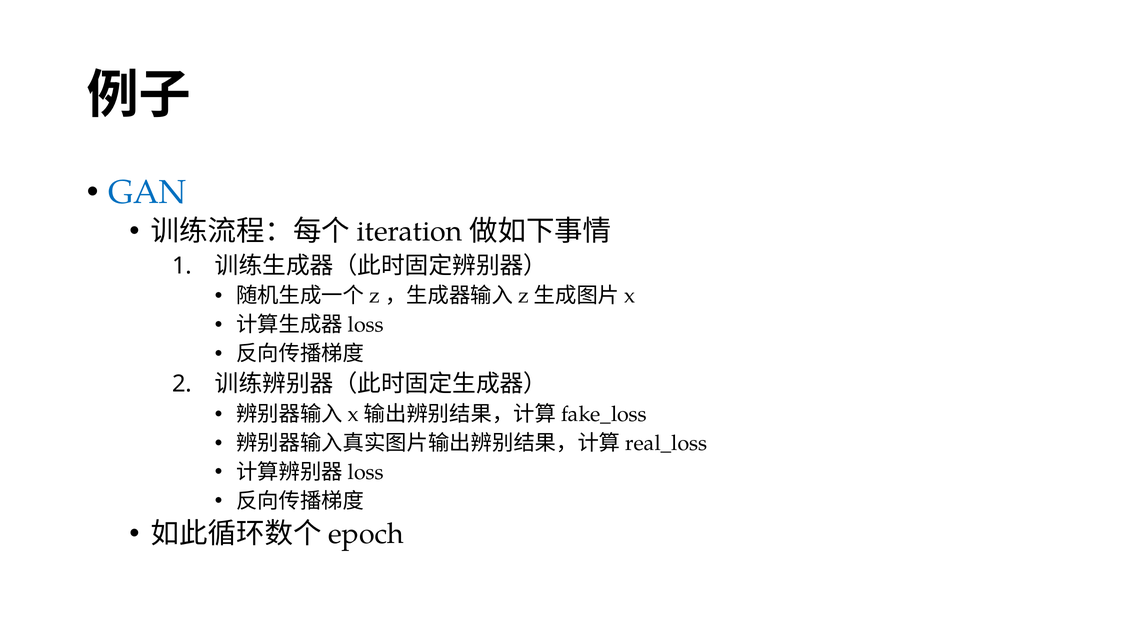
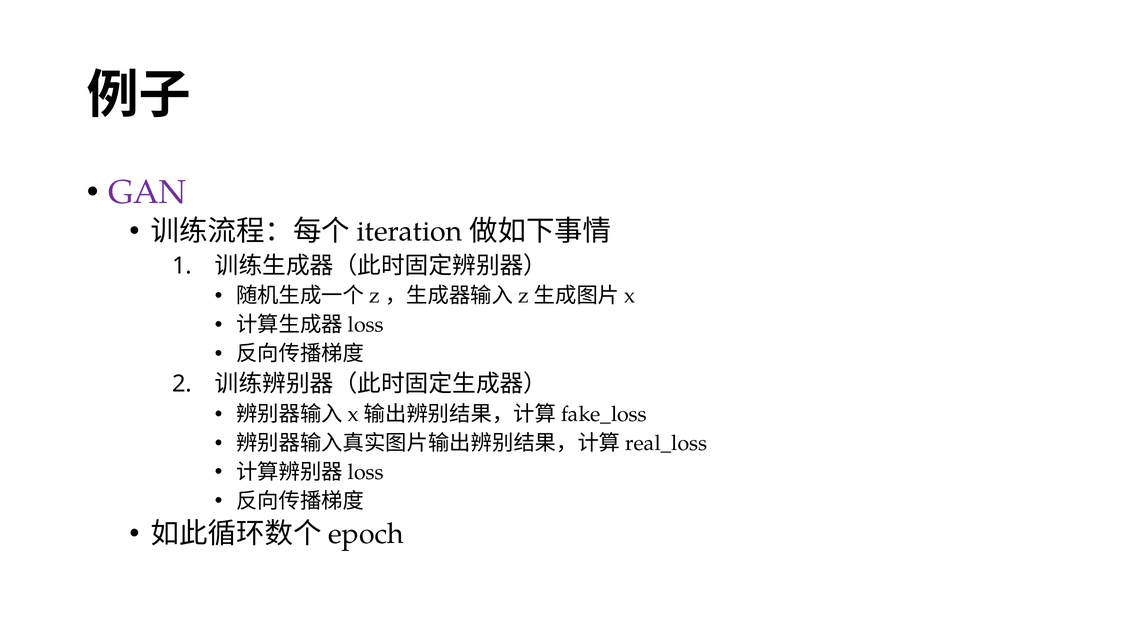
GAN colour: blue -> purple (147, 192)
